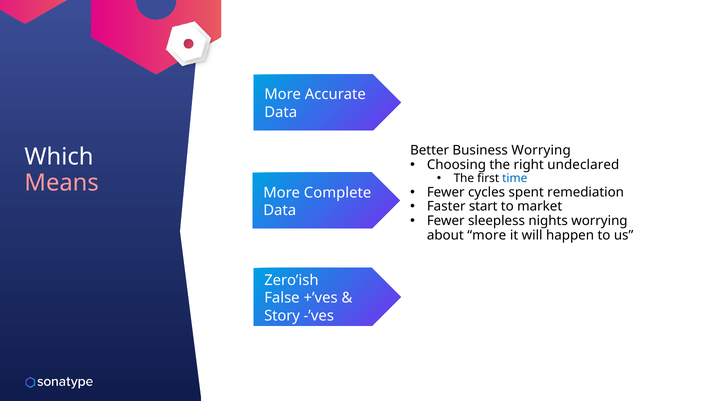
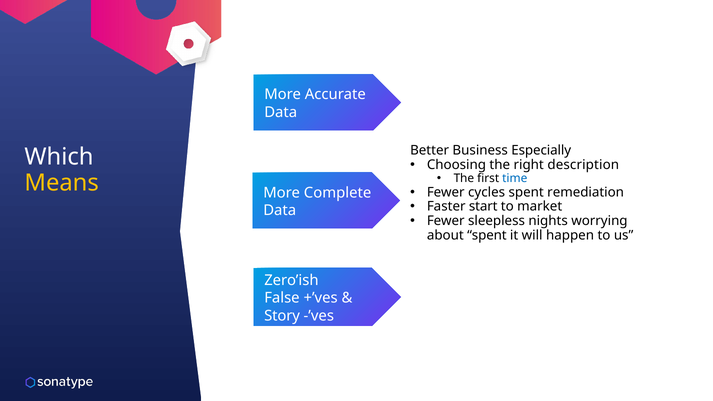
Business Worrying: Worrying -> Especially (541, 150)
undeclared: undeclared -> description (583, 165)
Means colour: pink -> yellow (62, 183)
more: more -> spent (487, 235)
